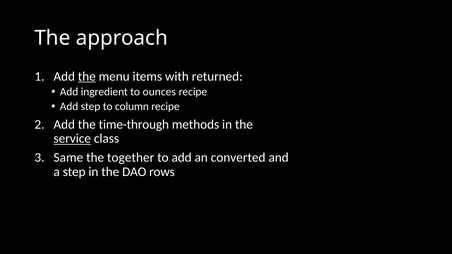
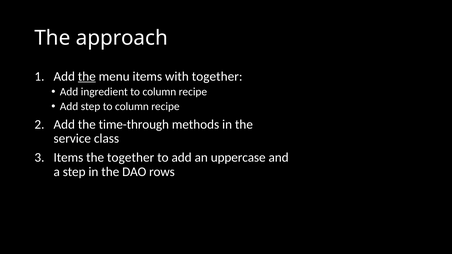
with returned: returned -> together (217, 76)
ingredient to ounces: ounces -> column (159, 92)
service underline: present -> none (72, 139)
Same: Same -> Items (68, 158)
converted: converted -> uppercase (238, 158)
